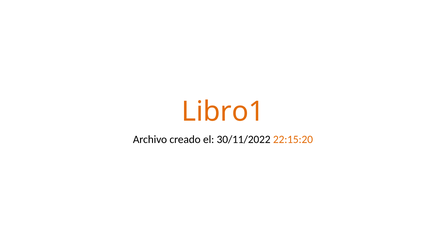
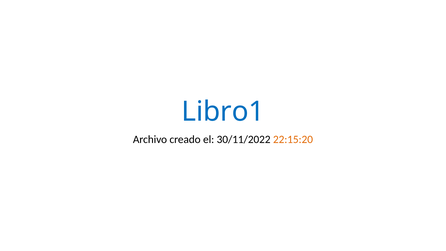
Libro1 colour: orange -> blue (223, 111)
